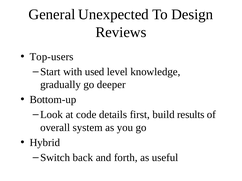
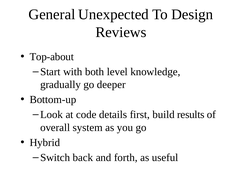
Top-users: Top-users -> Top-about (52, 57)
used: used -> both (95, 72)
